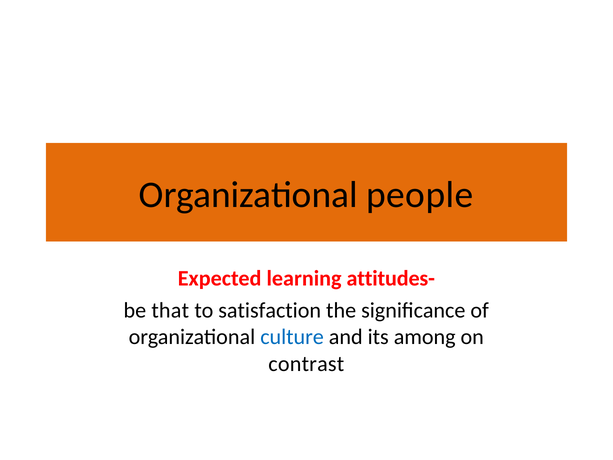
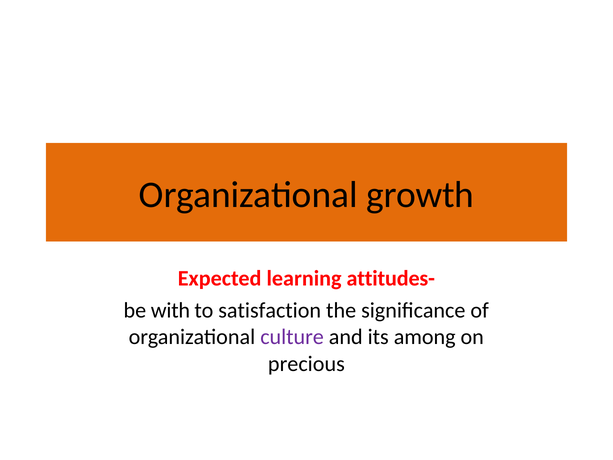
people: people -> growth (420, 195)
that: that -> with (170, 310)
culture colour: blue -> purple (292, 337)
contrast: contrast -> precious (306, 364)
